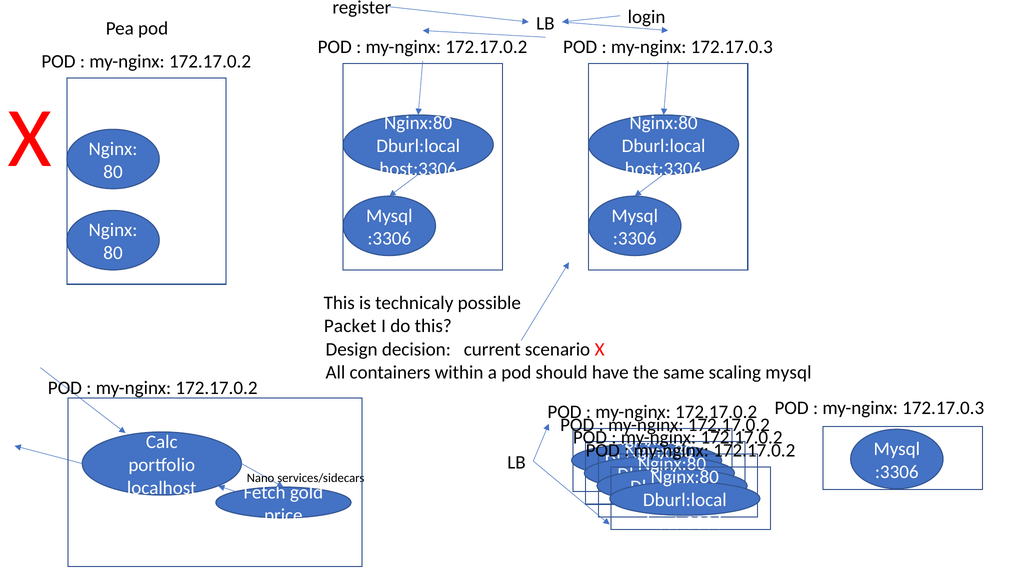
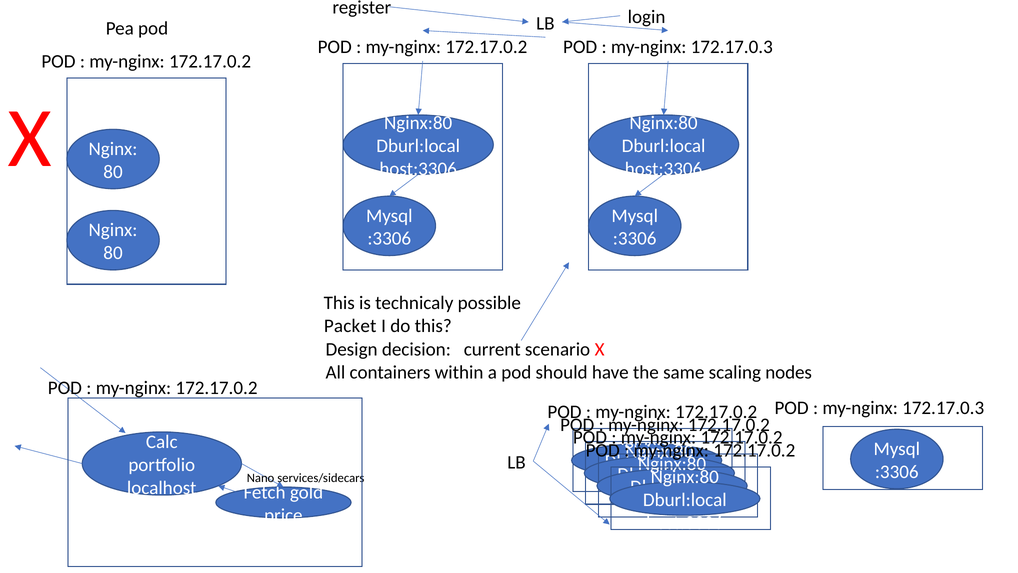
scaling mysql: mysql -> nodes (789, 372)
